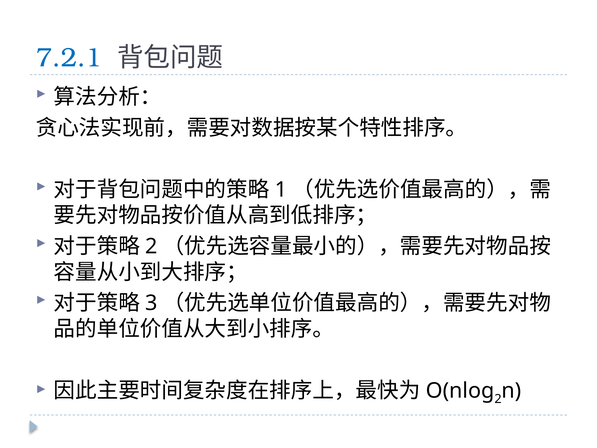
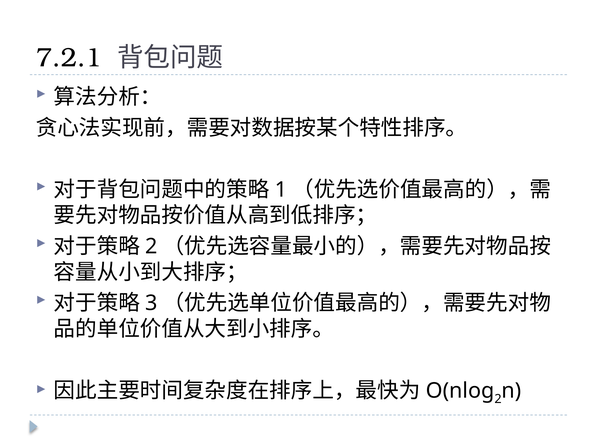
7.2.1 colour: blue -> black (69, 58)
